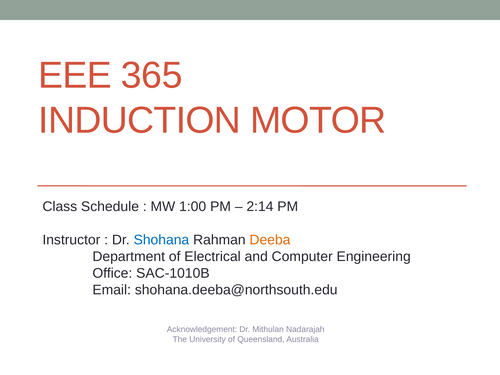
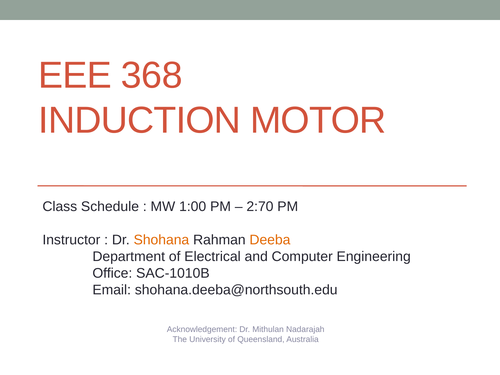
365: 365 -> 368 (152, 75)
2:14: 2:14 -> 2:70 (260, 207)
Shohana colour: blue -> orange (161, 240)
